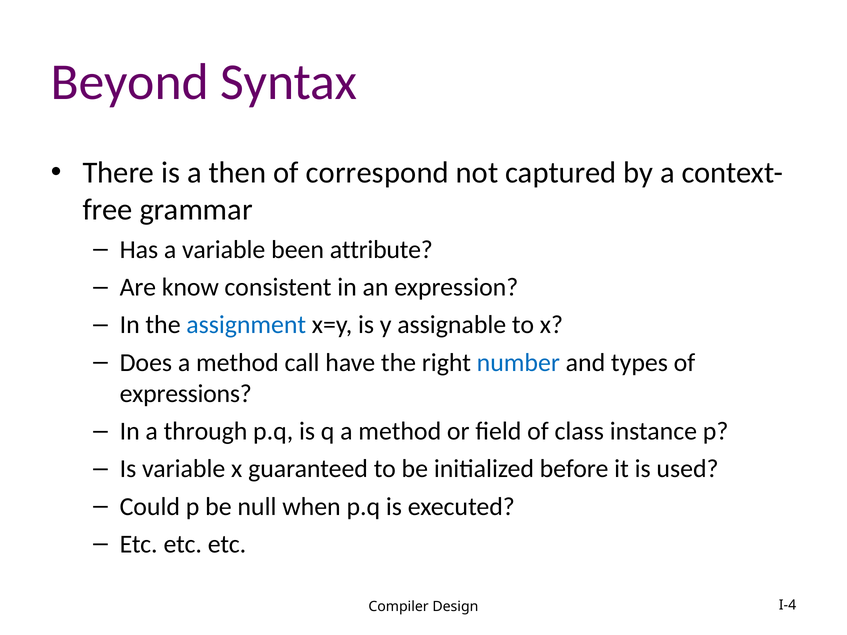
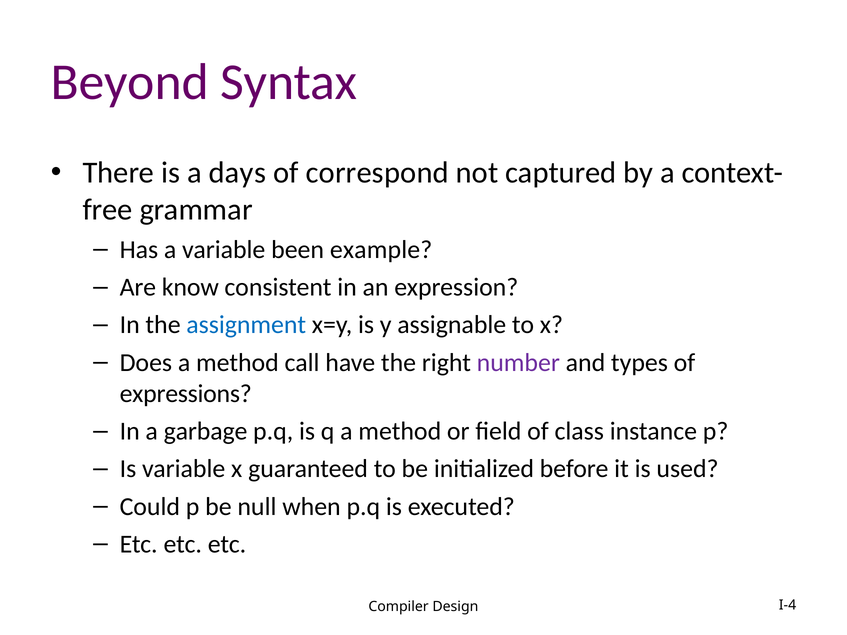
then: then -> days (237, 173)
attribute: attribute -> example (381, 250)
number colour: blue -> purple (518, 363)
through: through -> garbage (206, 431)
